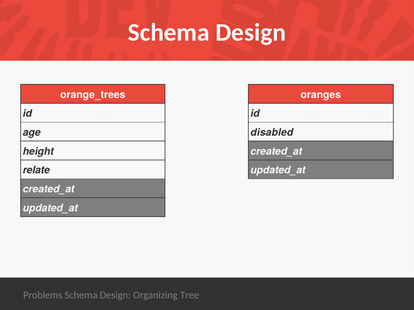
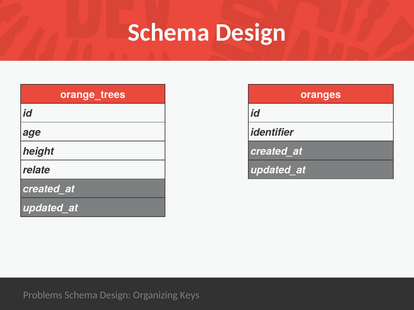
disabled: disabled -> identifier (272, 133)
Tree: Tree -> Keys (190, 295)
